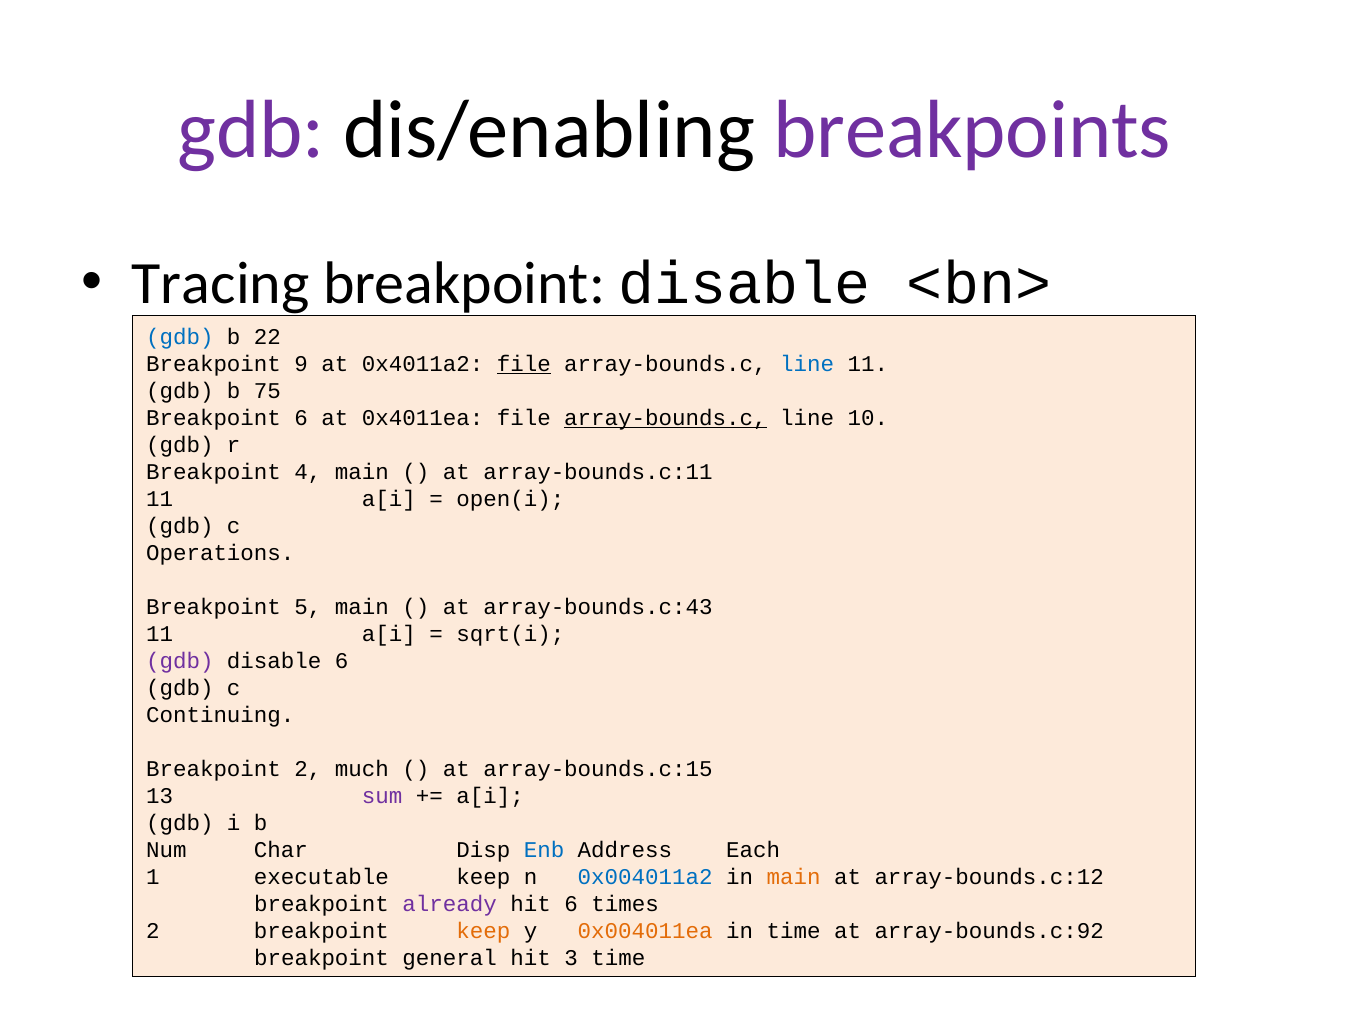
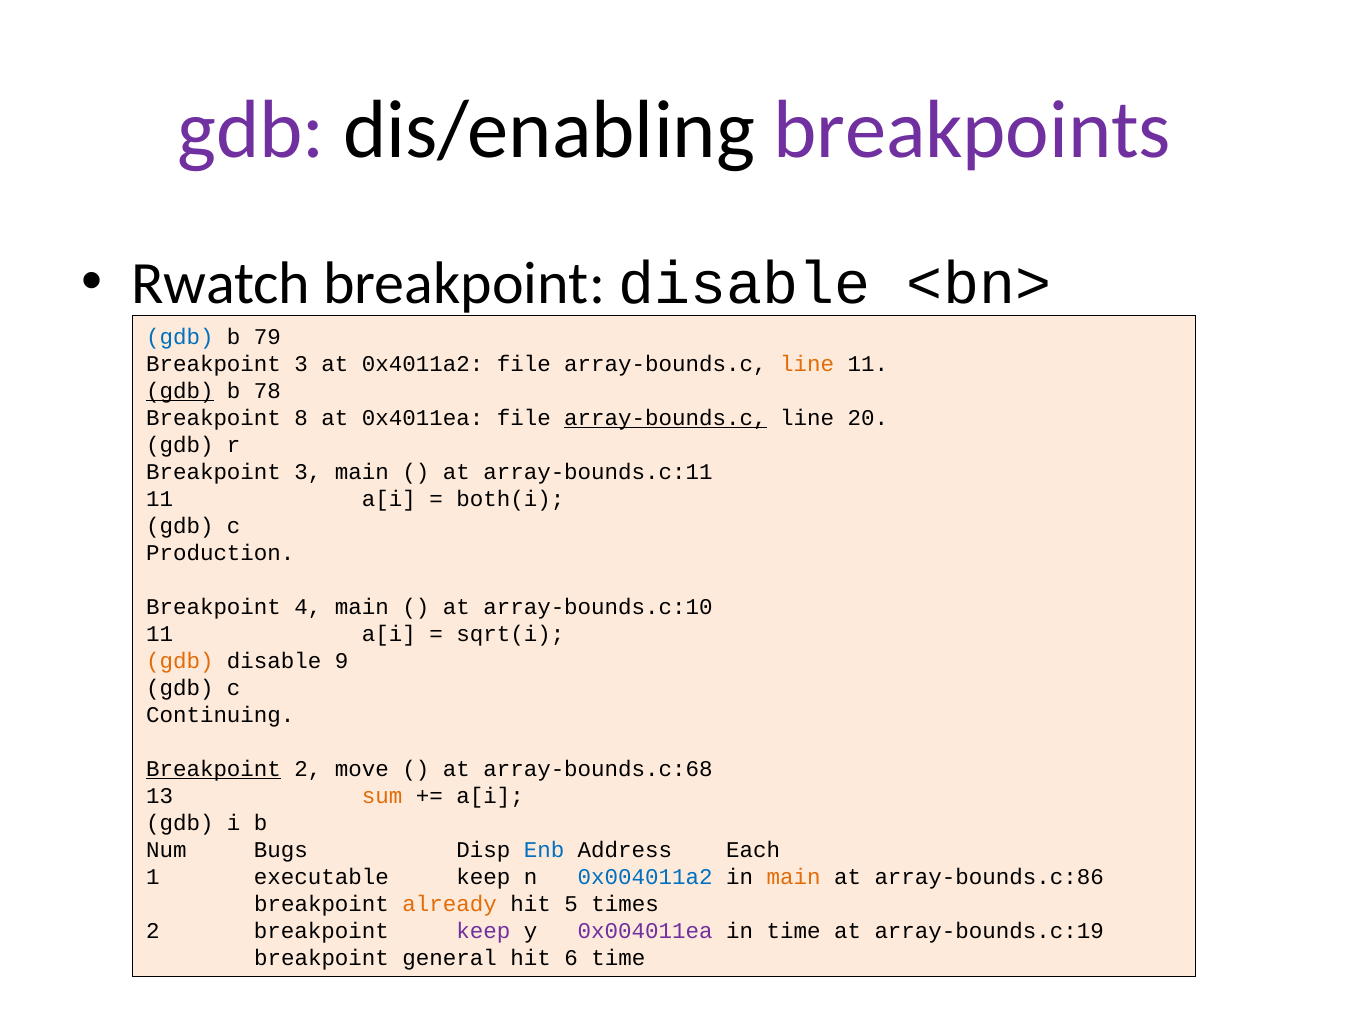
Tracing: Tracing -> Rwatch (221, 283)
22: 22 -> 79 (267, 337)
9: 9 -> 3 (301, 364)
file underline: present -> none (524, 364)
line colour: blue -> orange (807, 364)
gdb underline: none -> present (180, 391)
75: 75 -> 78 (267, 391)
Breakpoint 6: 6 -> 8 (301, 418)
10: 10 -> 20 (868, 418)
4: 4 -> 3 (308, 472)
open(i: open(i -> both(i (510, 499)
Operations: Operations -> Production (220, 553)
5: 5 -> 4 (308, 607)
array-bounds.c:43: array-bounds.c:43 -> array-bounds.c:10 (598, 607)
gdb colour: purple -> orange (180, 661)
disable 6: 6 -> 9 (342, 661)
Breakpoint underline: none -> present (214, 769)
much: much -> move (362, 769)
array-bounds.c:15: array-bounds.c:15 -> array-bounds.c:68 (598, 769)
sum colour: purple -> orange (382, 796)
Char: Char -> Bugs (281, 850)
array-bounds.c:12: array-bounds.c:12 -> array-bounds.c:86 (989, 877)
already colour: purple -> orange (450, 904)
hit 6: 6 -> 5 (571, 904)
keep colour: orange -> purple (483, 931)
0x004011ea colour: orange -> purple (645, 931)
array-bounds.c:92: array-bounds.c:92 -> array-bounds.c:19 (989, 931)
3: 3 -> 6 (571, 958)
